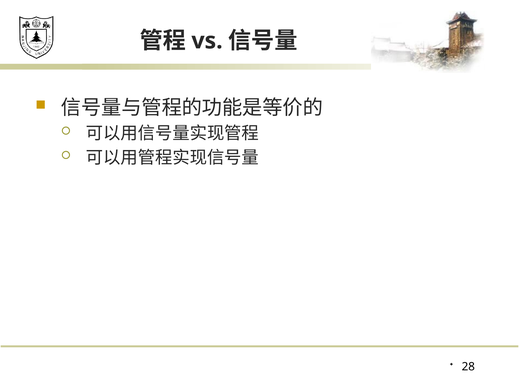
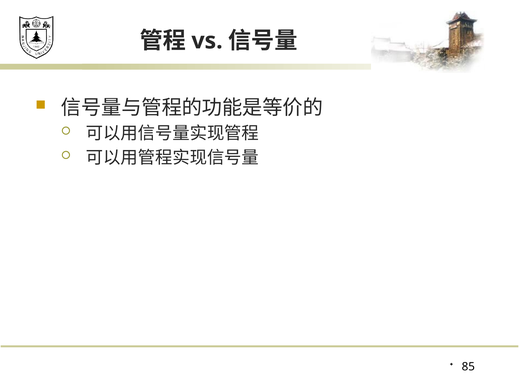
28: 28 -> 85 (468, 367)
